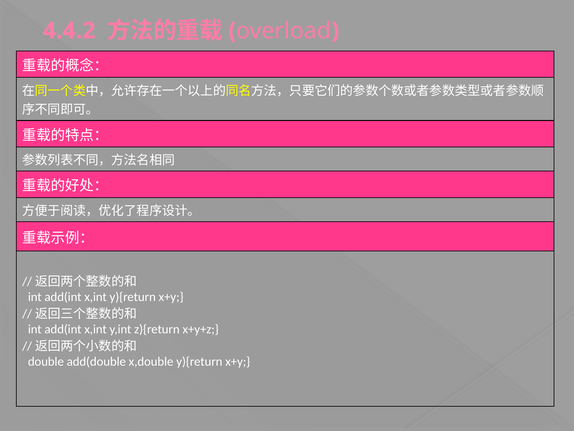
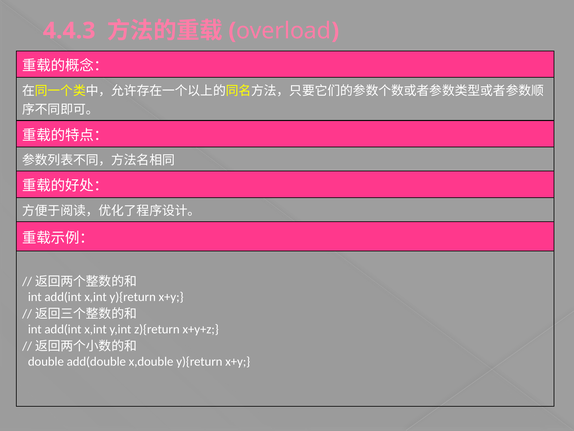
4.4.2: 4.4.2 -> 4.4.3 (69, 31)
